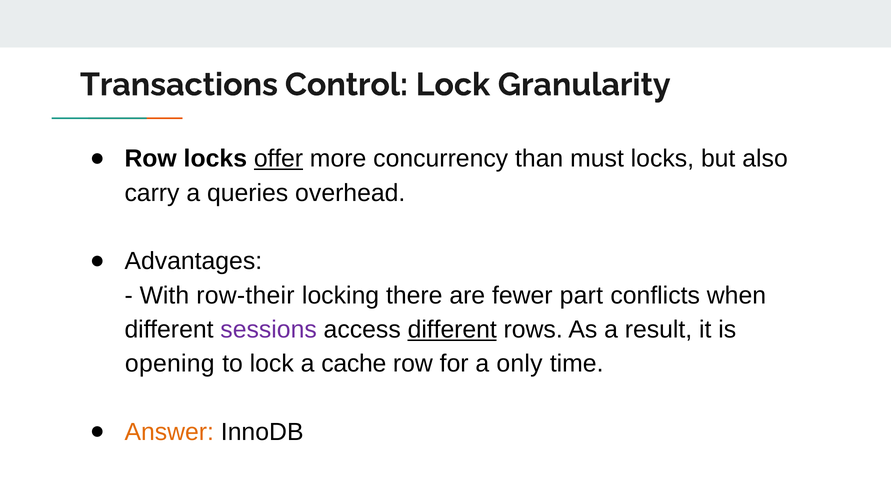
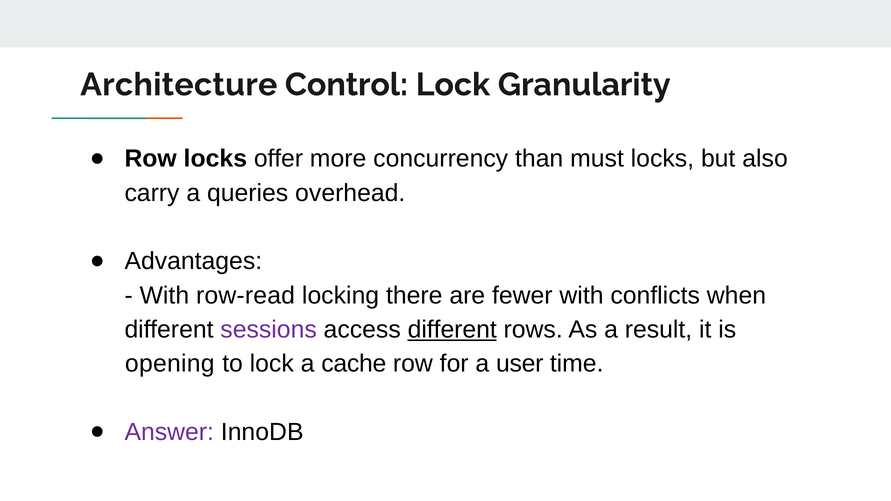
Transactions: Transactions -> Architecture (179, 85)
offer underline: present -> none (278, 159)
row-their: row-their -> row-read (245, 296)
fewer part: part -> with (581, 296)
only: only -> user (520, 364)
Answer colour: orange -> purple (169, 432)
